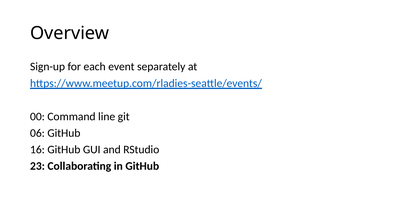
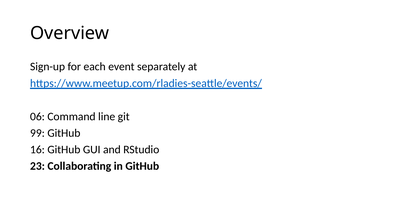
00: 00 -> 06 (37, 117)
06: 06 -> 99 (37, 133)
